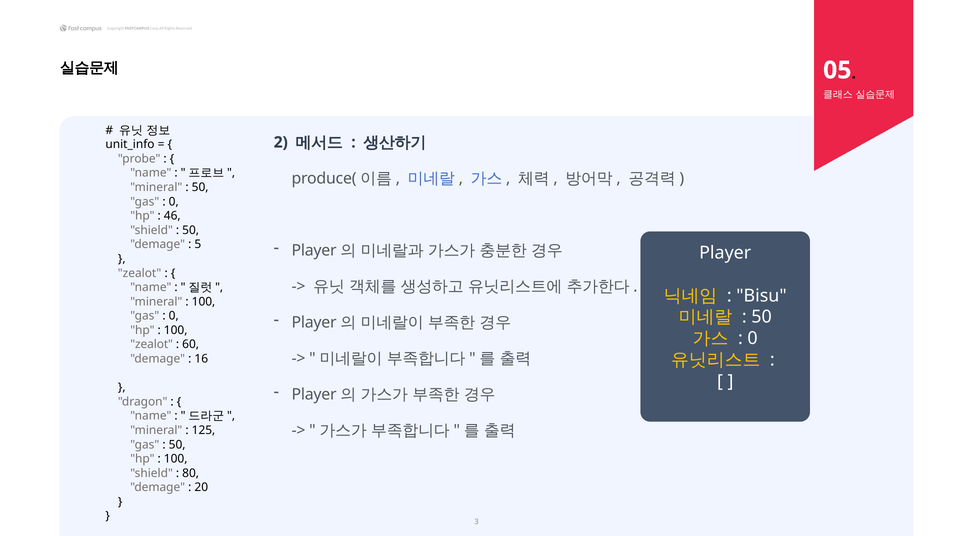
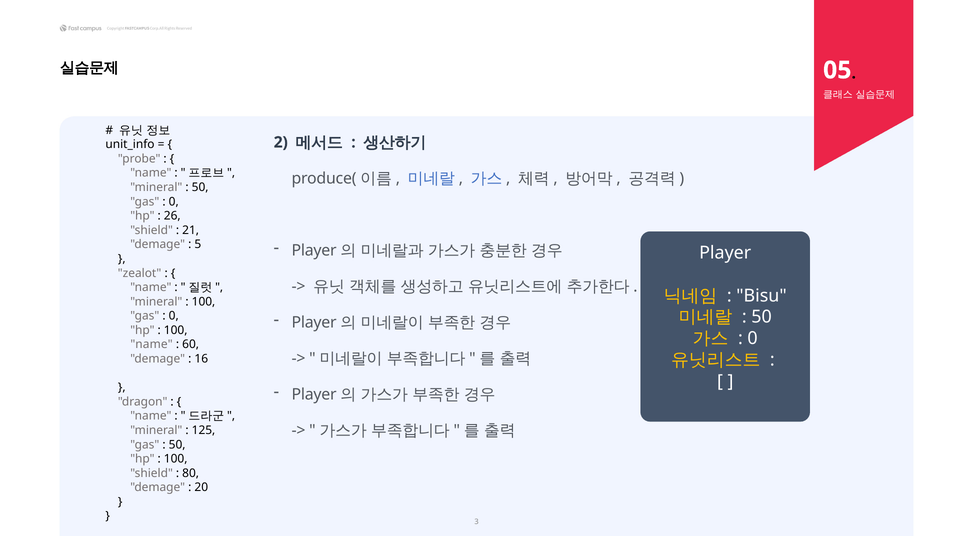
46: 46 -> 26 (172, 216)
50: 50 -> 21 (191, 230)
zealot: zealot -> name (152, 345)
